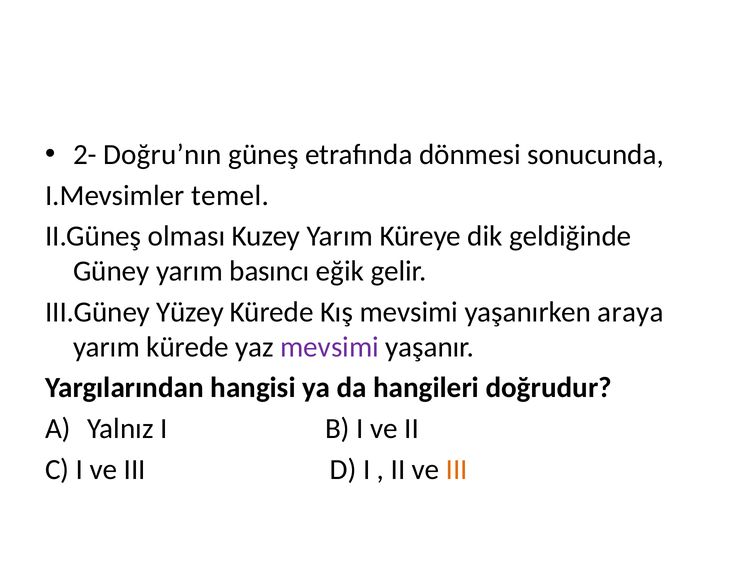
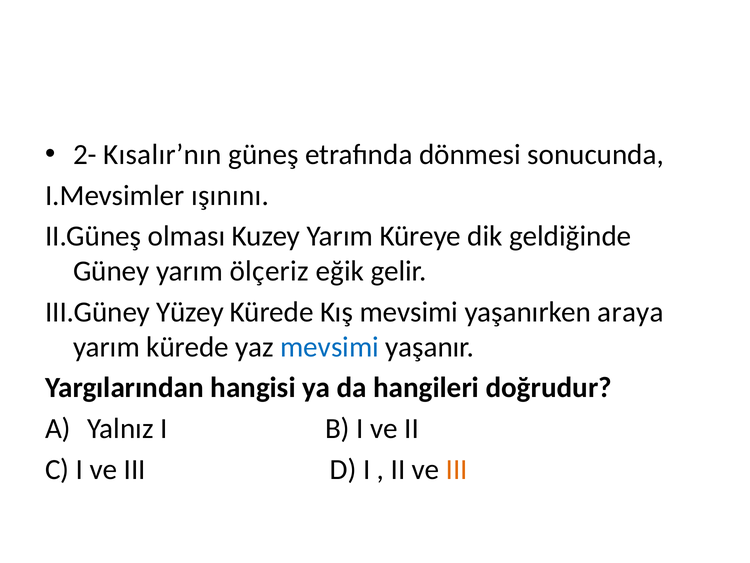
Doğru’nın: Doğru’nın -> Kısalır’nın (162, 154)
temel: temel -> ışınını (230, 195)
basıncı: basıncı -> ölçeriz (269, 271)
mevsimi colour: purple -> blue (330, 347)
